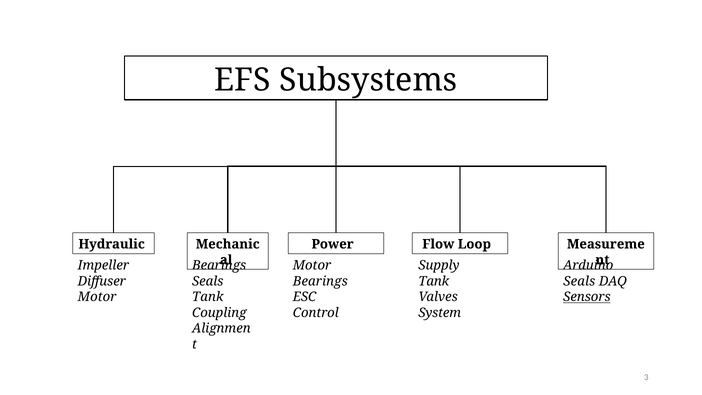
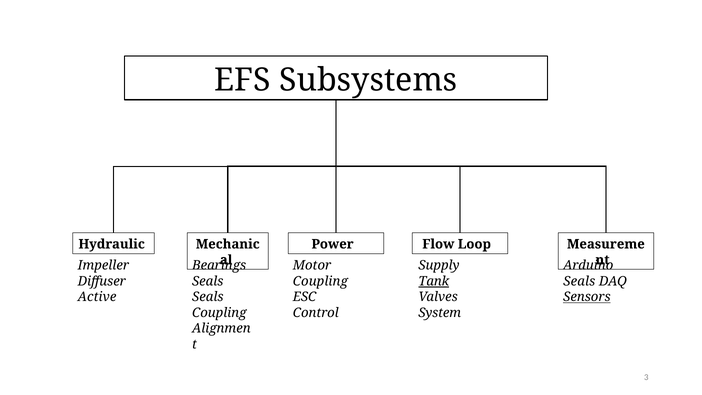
Tank underline: none -> present (434, 281)
Bearings: Bearings -> Coupling (320, 281)
Motor: Motor -> Active (97, 297)
Tank: Tank -> Seals (208, 297)
